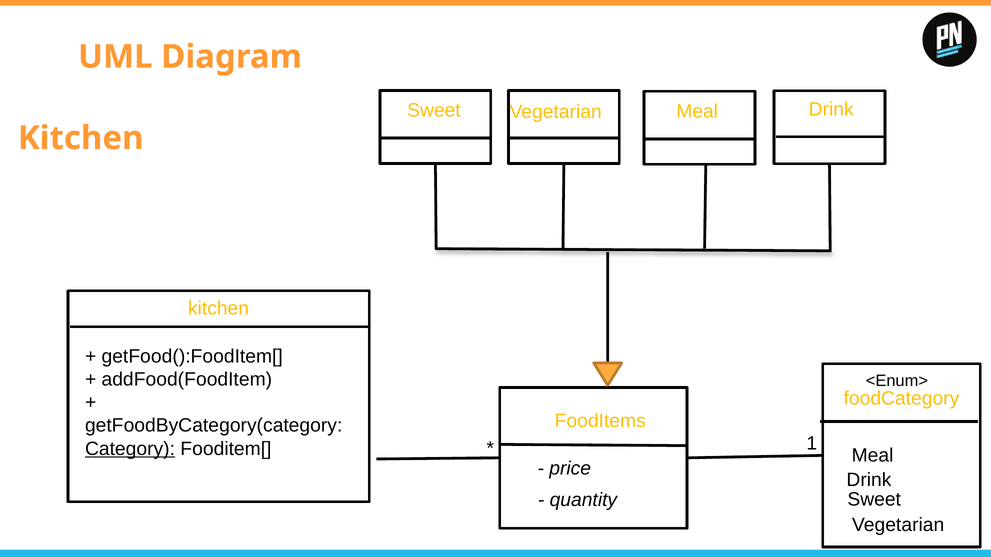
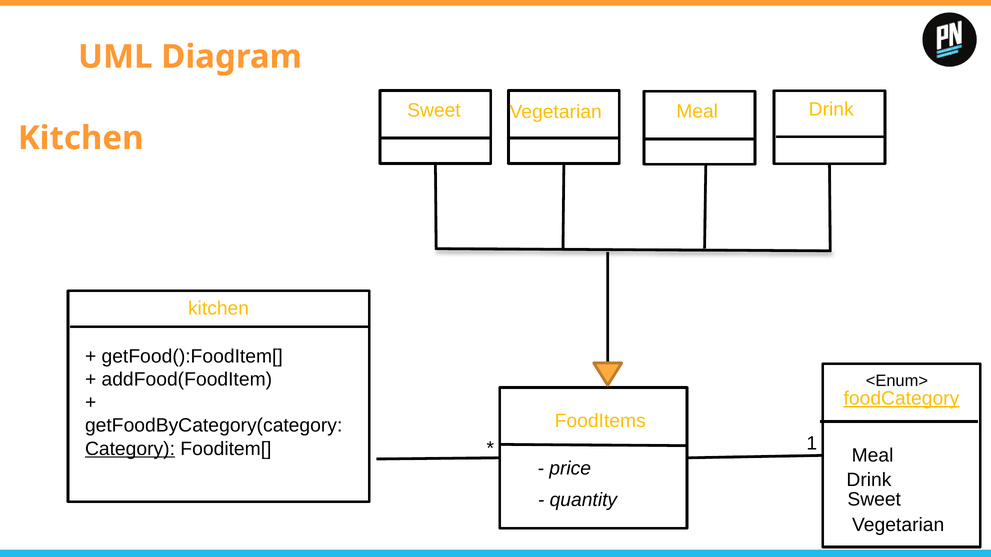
foodCategory underline: none -> present (901, 399)
